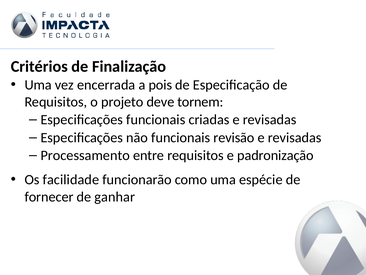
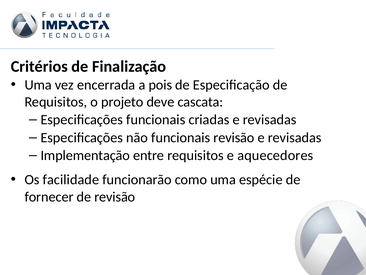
tornem: tornem -> cascata (200, 102)
Processamento: Processamento -> Implementação (85, 155)
padronização: padronização -> aquecedores (275, 155)
de ganhar: ganhar -> revisão (115, 196)
